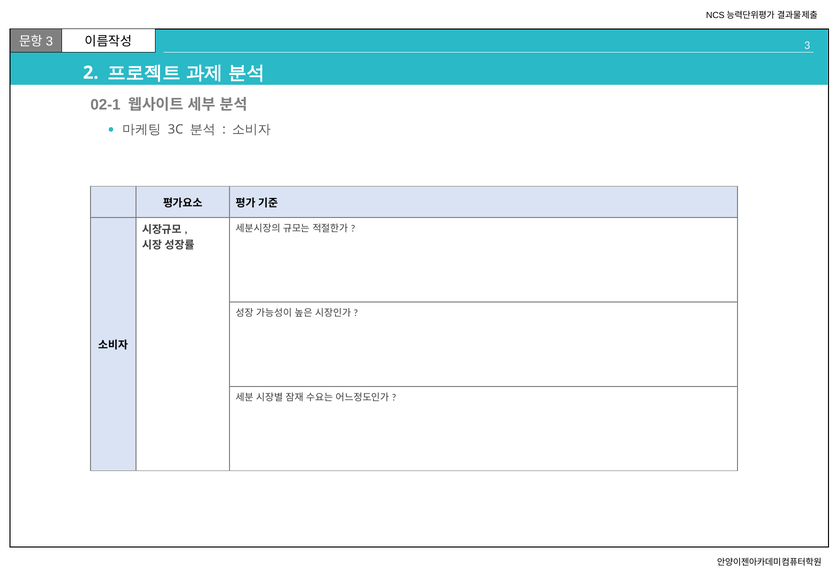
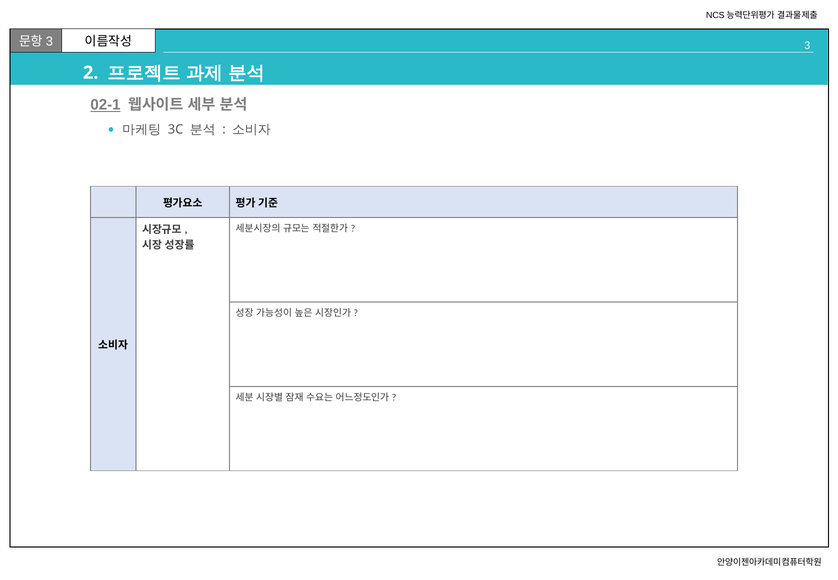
02-1 underline: none -> present (105, 105)
